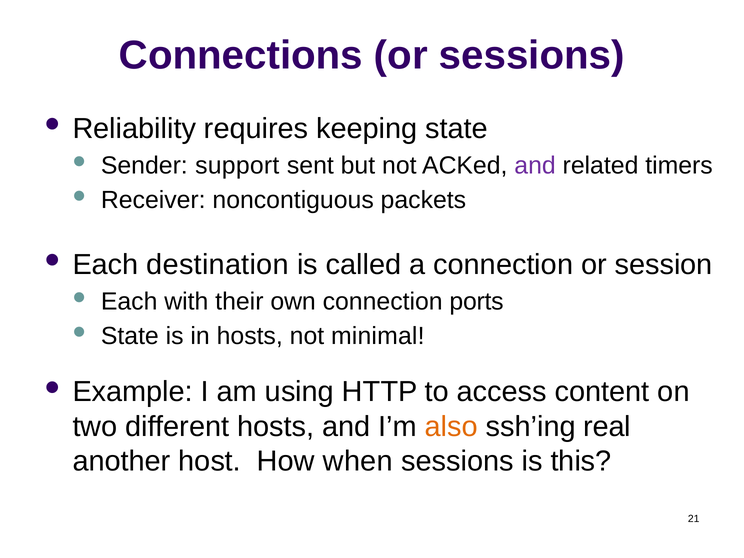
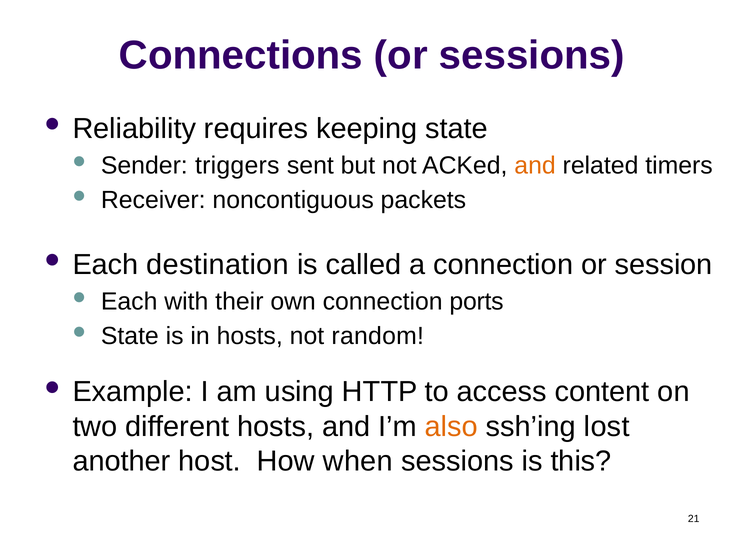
support: support -> triggers (237, 165)
and colour: purple -> orange (535, 165)
minimal: minimal -> random (378, 336)
real: real -> lost (607, 427)
